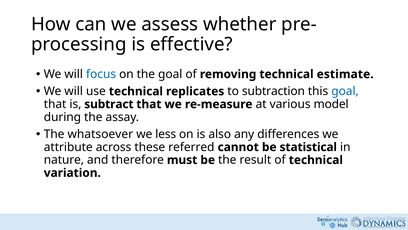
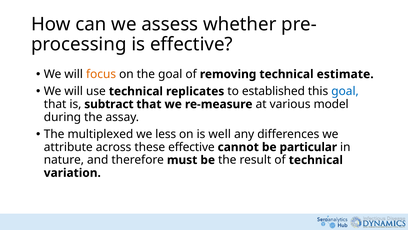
focus colour: blue -> orange (101, 74)
subtraction: subtraction -> established (273, 91)
whatsoever: whatsoever -> multiplexed (100, 134)
also: also -> well (220, 134)
these referred: referred -> effective (191, 147)
statistical: statistical -> particular (308, 147)
